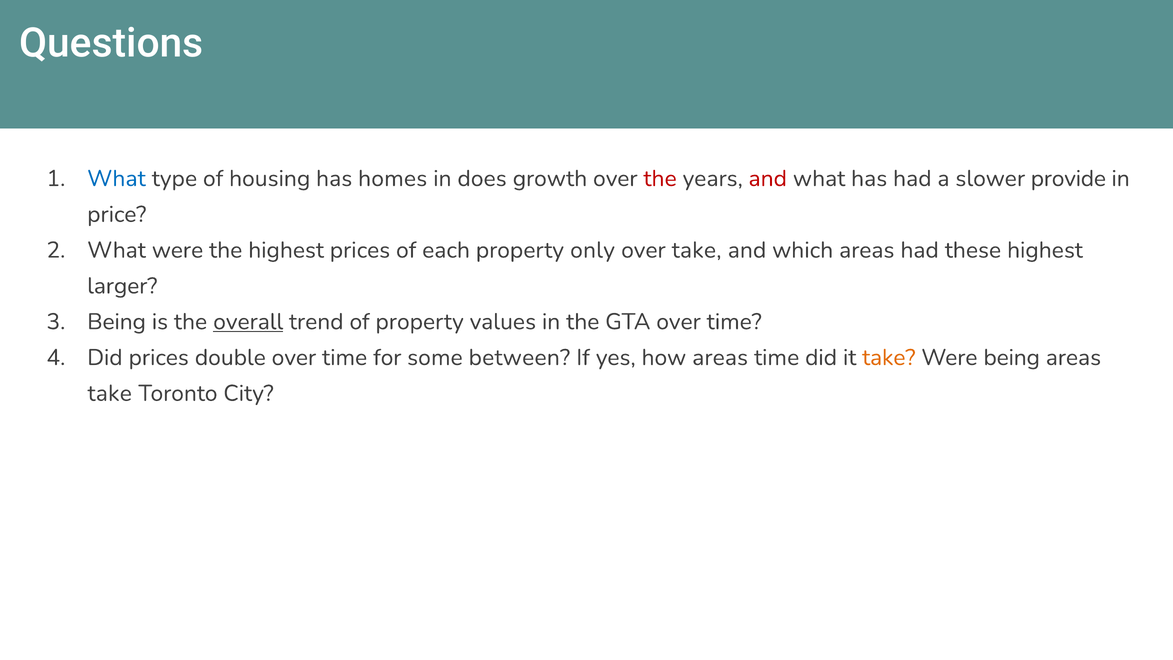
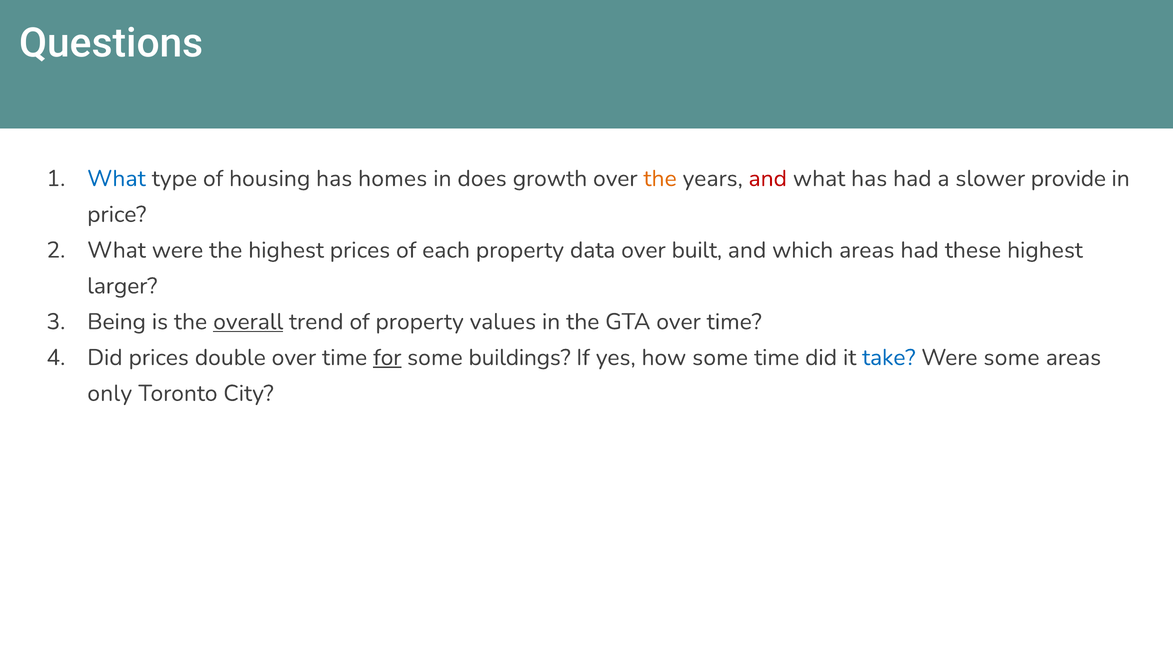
the colour: red -> orange (660, 178)
only: only -> data (593, 250)
over take: take -> built (697, 250)
for underline: none -> present (387, 357)
between: between -> buildings (520, 357)
how areas: areas -> some (720, 357)
take colour: orange -> blue (889, 357)
Were being: being -> some (1012, 357)
take: take -> only (110, 393)
